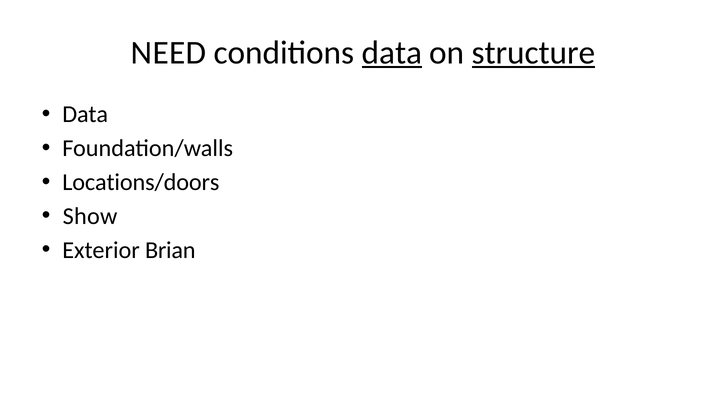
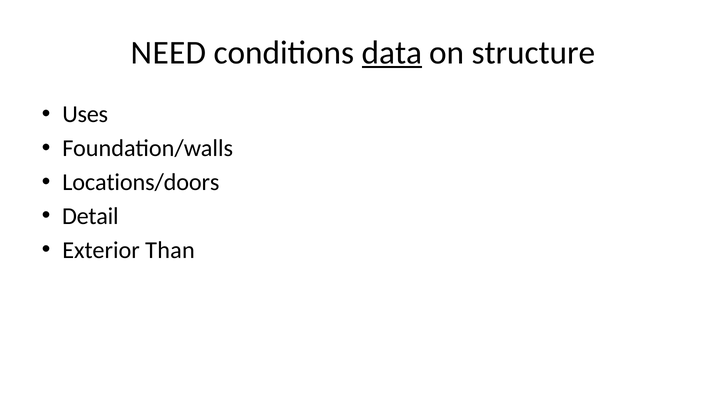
structure underline: present -> none (534, 53)
Data: Data -> Uses (85, 114)
Show: Show -> Detail (90, 216)
Brian: Brian -> Than (170, 250)
